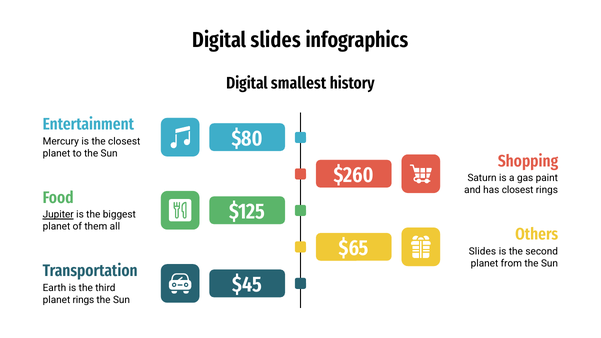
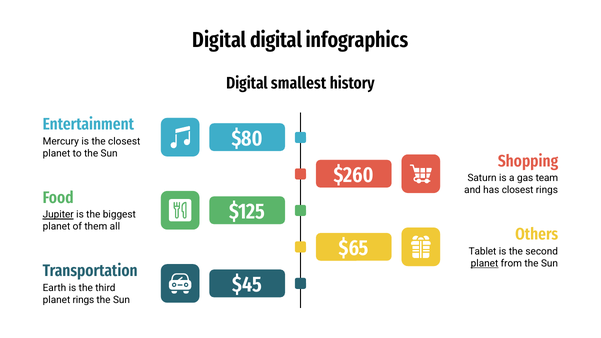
Digital slides: slides -> digital (276, 40)
paint: paint -> team (547, 178)
Slides: Slides -> Tablet (483, 251)
planet underline: none -> present (485, 263)
